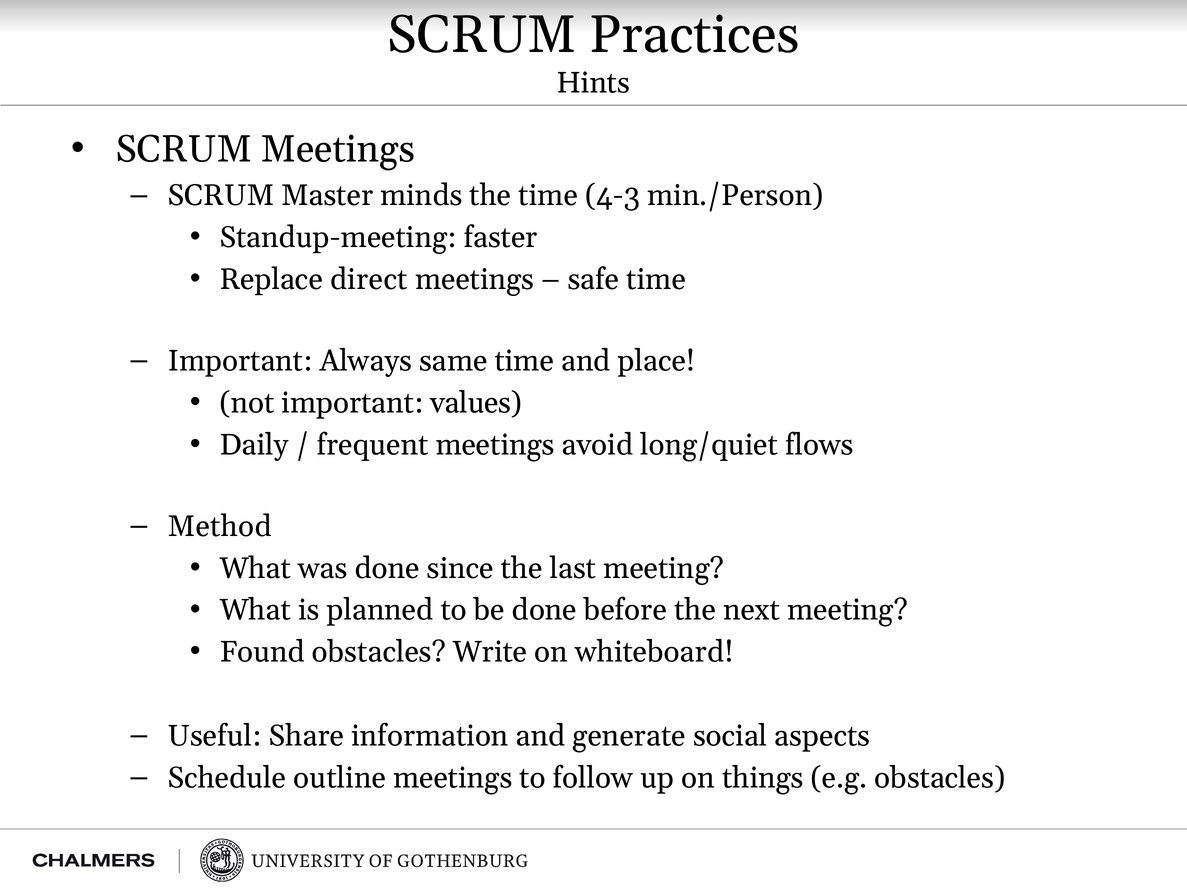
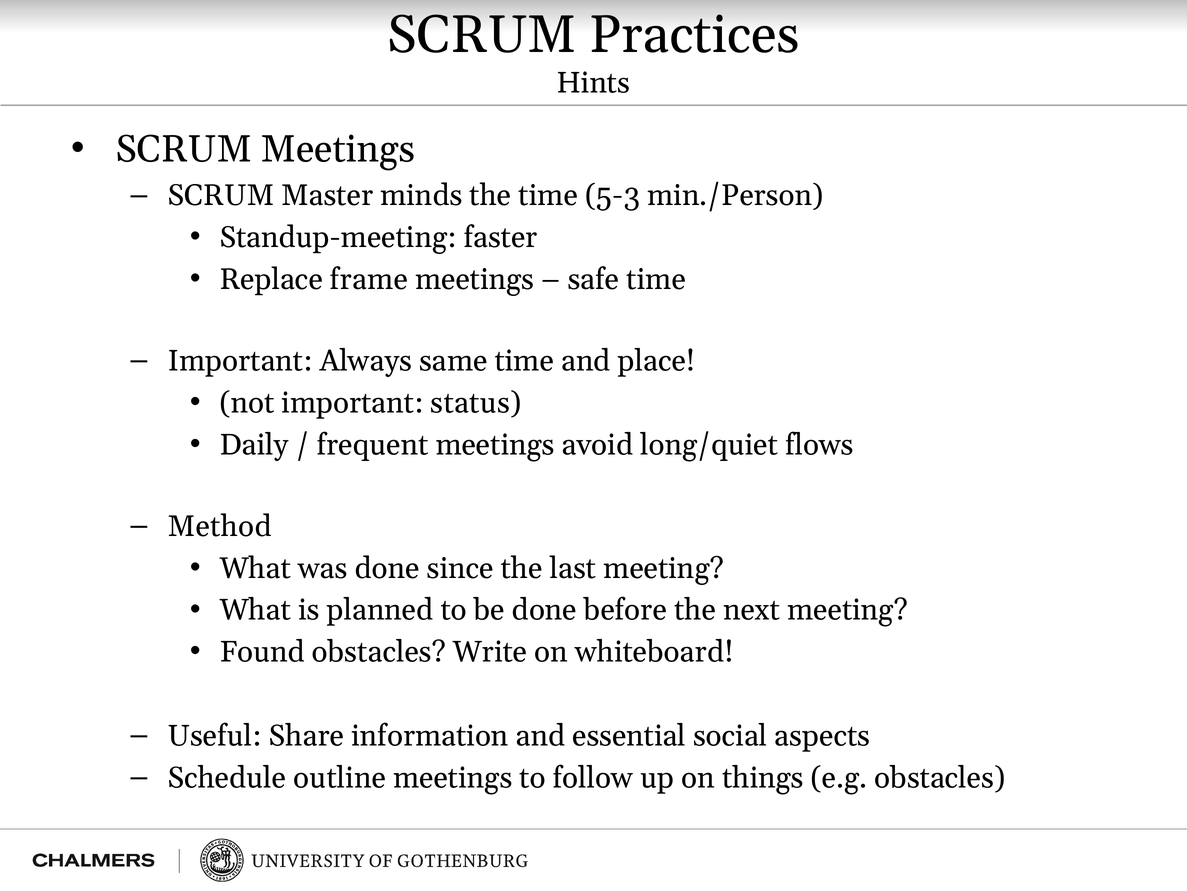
4-3: 4-3 -> 5-3 (612, 196)
direct: direct -> frame (369, 279)
values: values -> status (476, 403)
generate: generate -> essential (629, 735)
